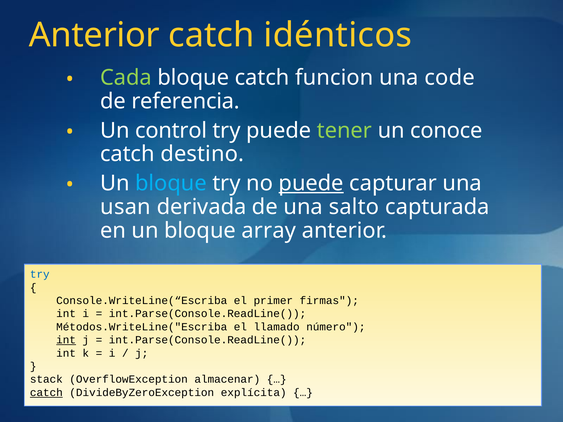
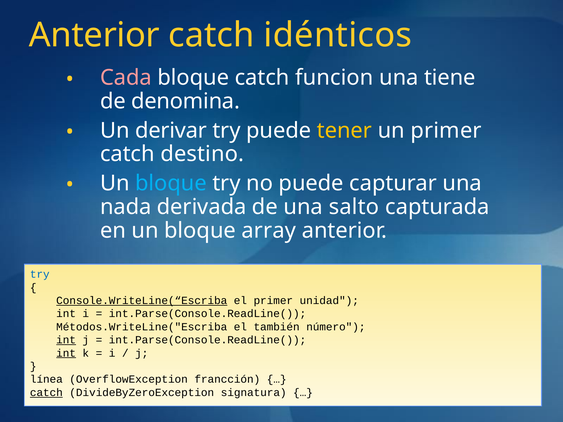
Cada colour: light green -> pink (126, 78)
code: code -> tiene (450, 78)
referencia: referencia -> denomina (186, 101)
control: control -> derivar (171, 131)
tener colour: light green -> yellow (344, 131)
un conoce: conoce -> primer (446, 131)
puede underline: present -> none (311, 183)
usan: usan -> nada (126, 207)
Console.WriteLine(“Escriba underline: none -> present (142, 301)
firmas: firmas -> unidad (329, 301)
llamado: llamado -> también (277, 327)
int underline: none -> present (66, 353)
stack: stack -> línea (46, 380)
almacenar: almacenar -> francción (227, 380)
explícita: explícita -> signatura (254, 393)
